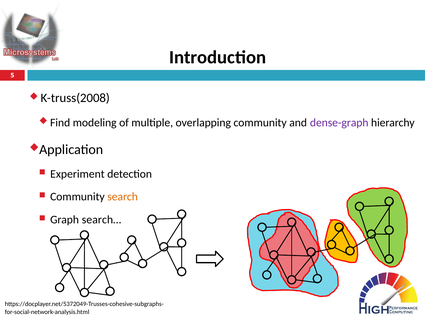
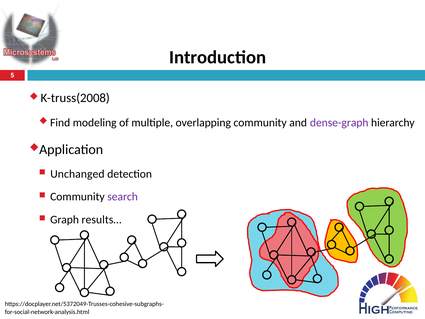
Experiment: Experiment -> Unchanged (77, 174)
search colour: orange -> purple (123, 197)
search…: search… -> results… (102, 220)
